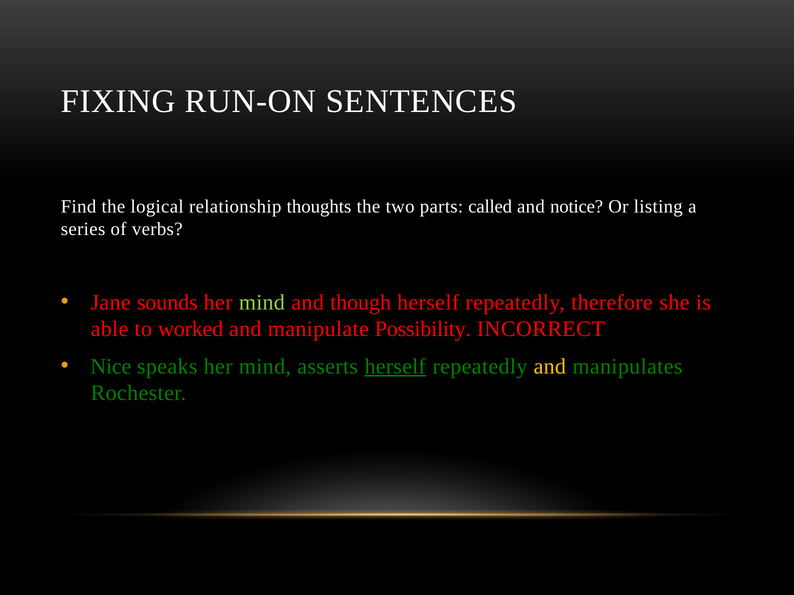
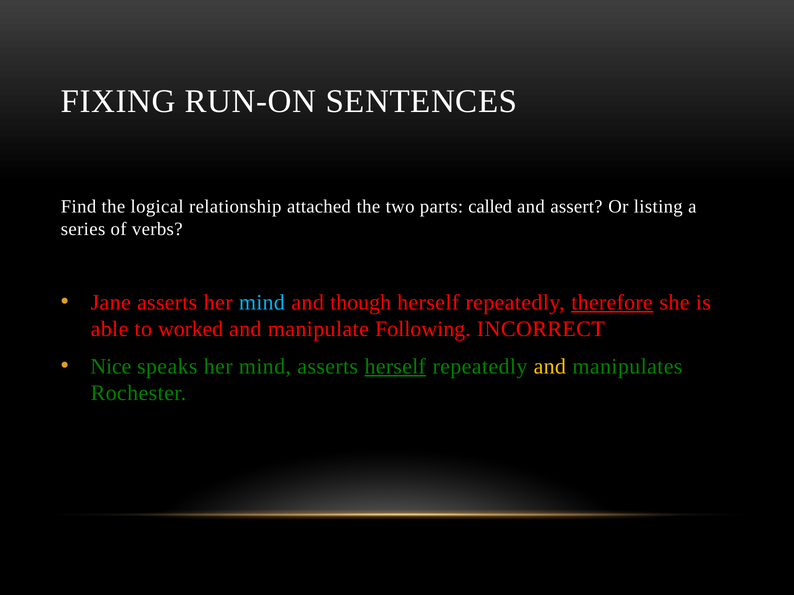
thoughts: thoughts -> attached (319, 207)
notice: notice -> assert (576, 207)
Jane sounds: sounds -> asserts (167, 303)
mind colour: light green -> light blue (262, 303)
therefore underline: none -> present (612, 303)
Possibility: Possibility -> Following (423, 329)
